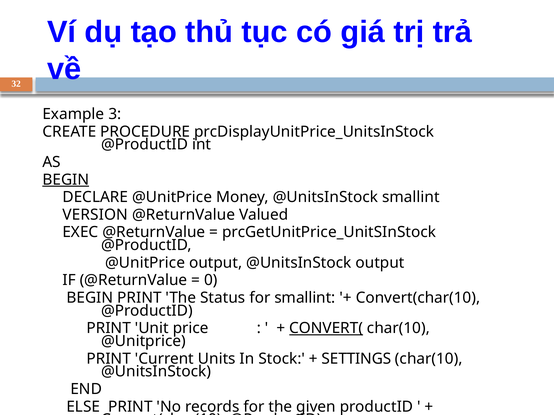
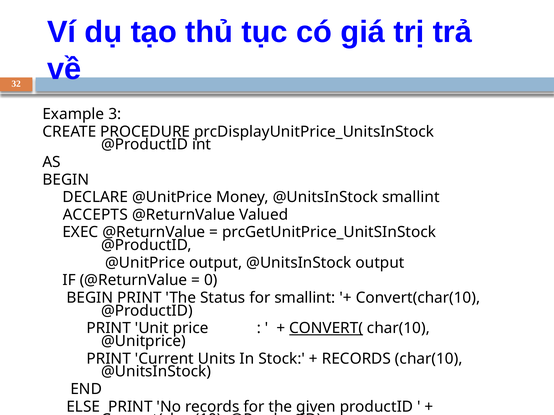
BEGIN underline: present -> none (66, 180)
VERSION: VERSION -> ACCEPTS (95, 215)
SETTINGS: SETTINGS -> RECORDS (356, 359)
